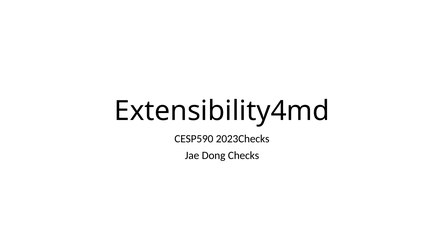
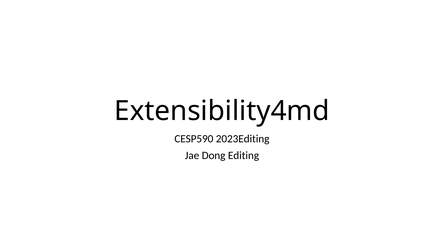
2023Checks: 2023Checks -> 2023Editing (243, 139)
Checks: Checks -> Editing (244, 155)
